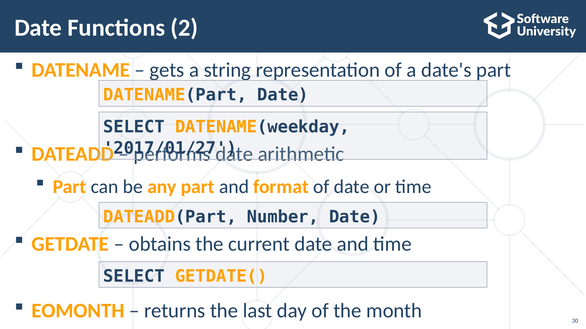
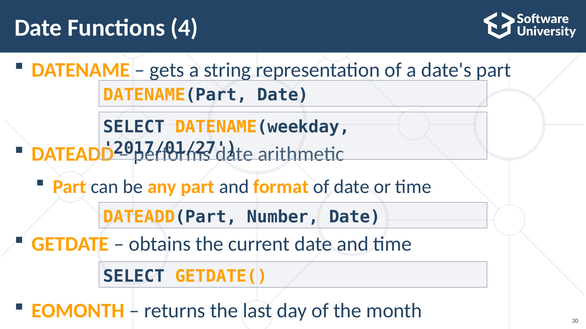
2: 2 -> 4 (184, 28)
